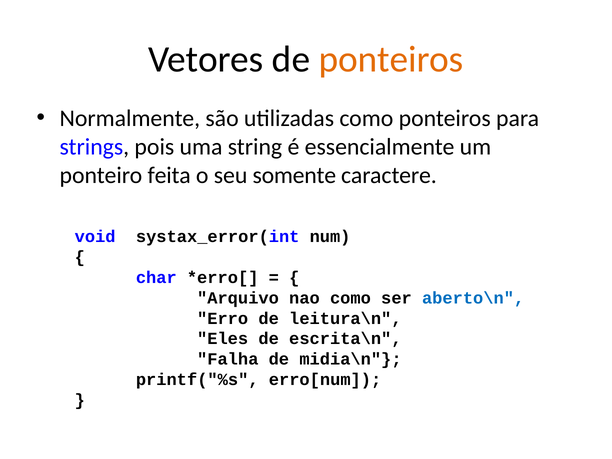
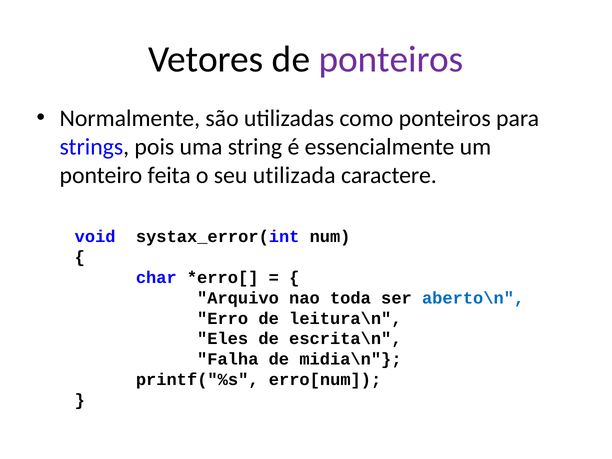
ponteiros colour: orange -> purple (391, 59)
somente: somente -> utilizada (294, 175)
nao como: como -> toda (350, 298)
